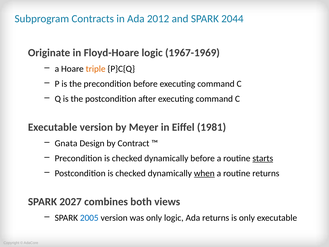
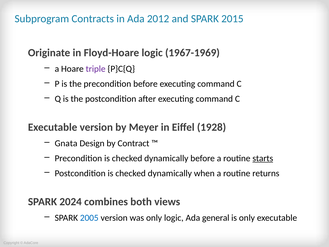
2044: 2044 -> 2015 (232, 19)
triple colour: orange -> purple (96, 69)
1981: 1981 -> 1928 (212, 127)
when underline: present -> none (204, 173)
2027: 2027 -> 2024 (71, 202)
Ada returns: returns -> general (216, 218)
